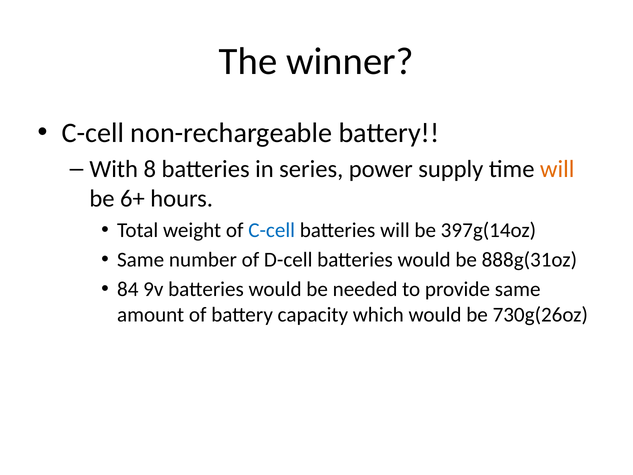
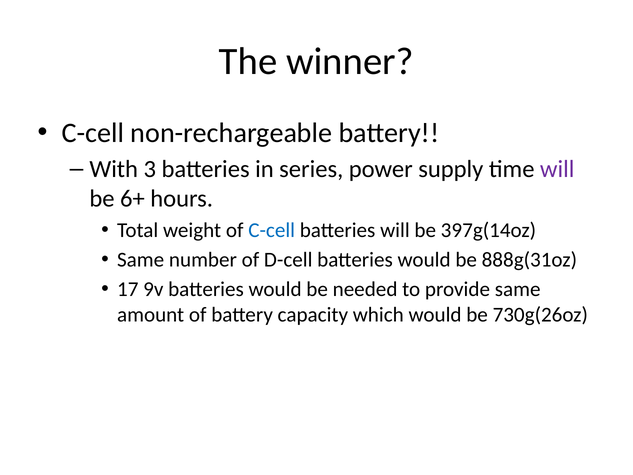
8: 8 -> 3 (150, 169)
will colour: orange -> purple (557, 169)
84: 84 -> 17 (128, 289)
